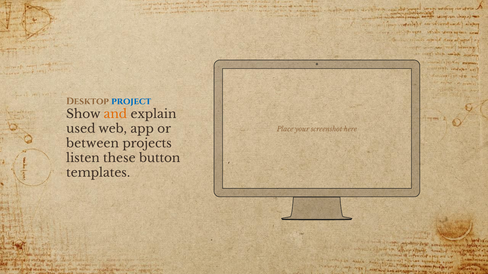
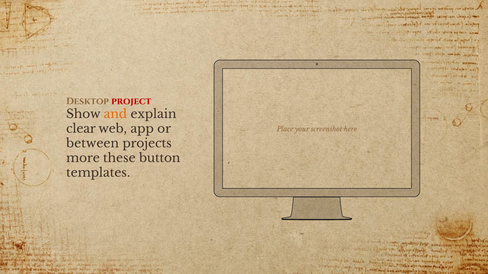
project colour: blue -> red (131, 101)
used: used -> clear (81, 129)
listen: listen -> more (83, 158)
